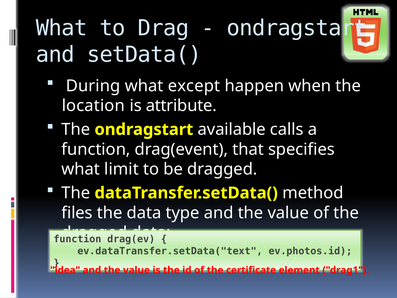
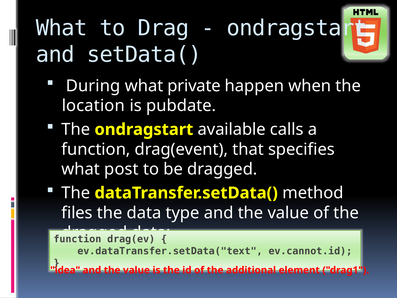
except: except -> private (194, 86)
attribute: attribute -> pubdate (181, 106)
limit: limit -> post (121, 169)
ev.photos.id: ev.photos.id -> ev.cannot.id (310, 251)
certificate: certificate -> additional (251, 270)
